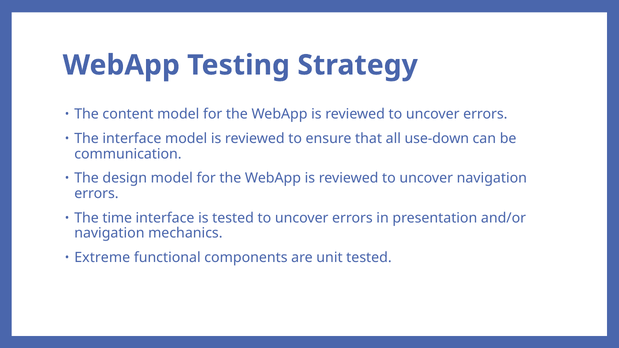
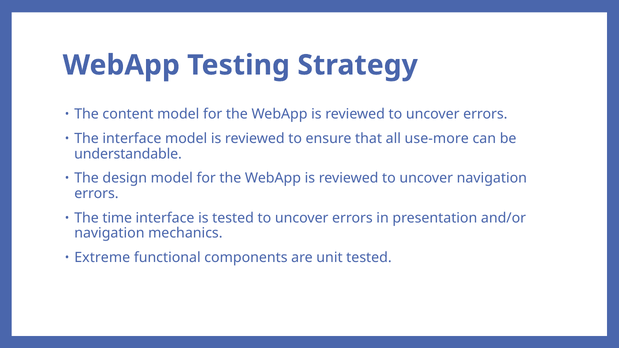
use-down: use-down -> use-more (437, 139)
communication: communication -> understandable (128, 154)
